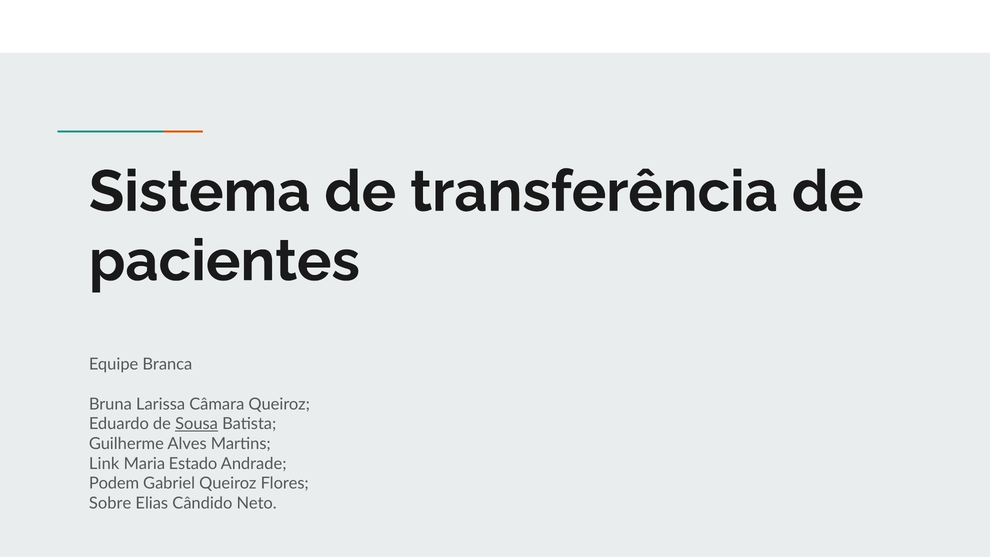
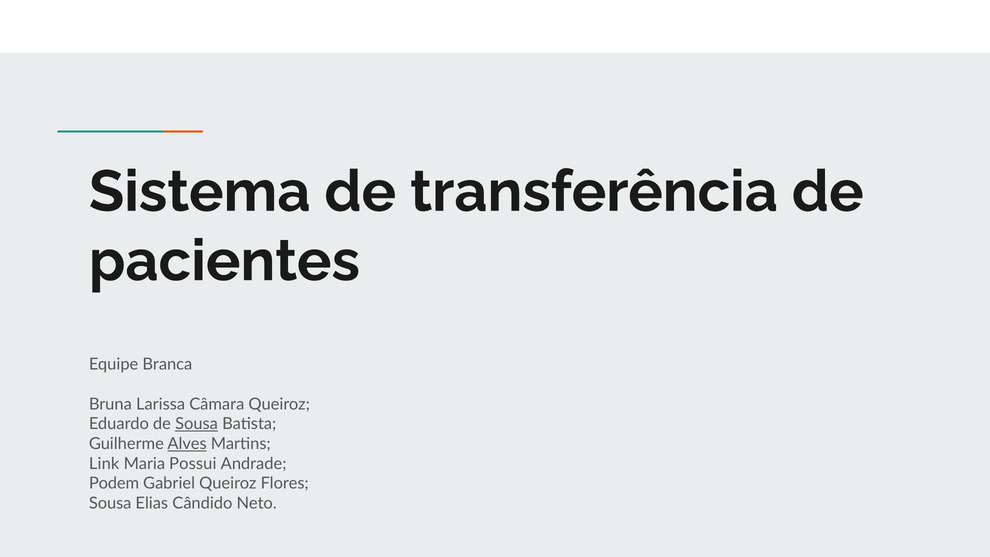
Alves underline: none -> present (187, 444)
Estado: Estado -> Possui (193, 463)
Sobre: Sobre -> Sousa (110, 503)
